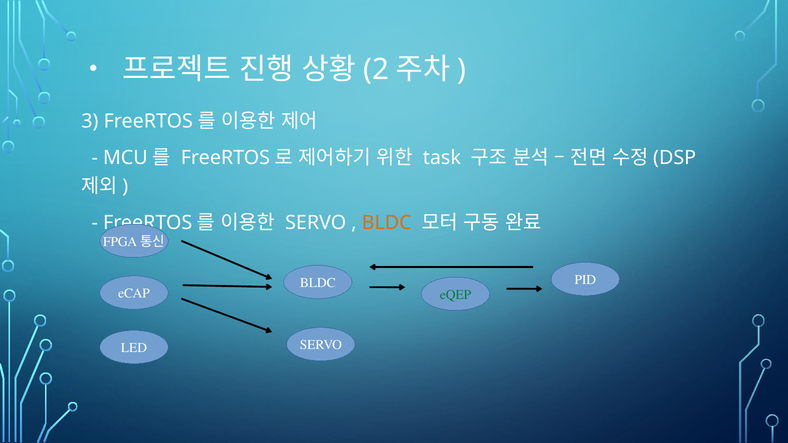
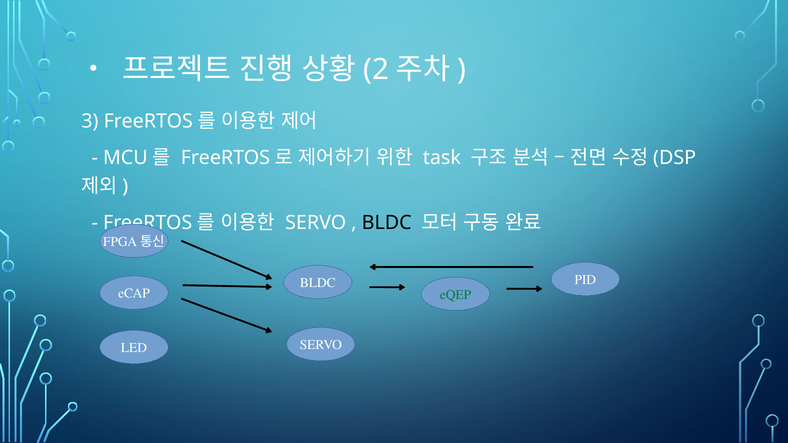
BLDC colour: orange -> black (387, 223)
